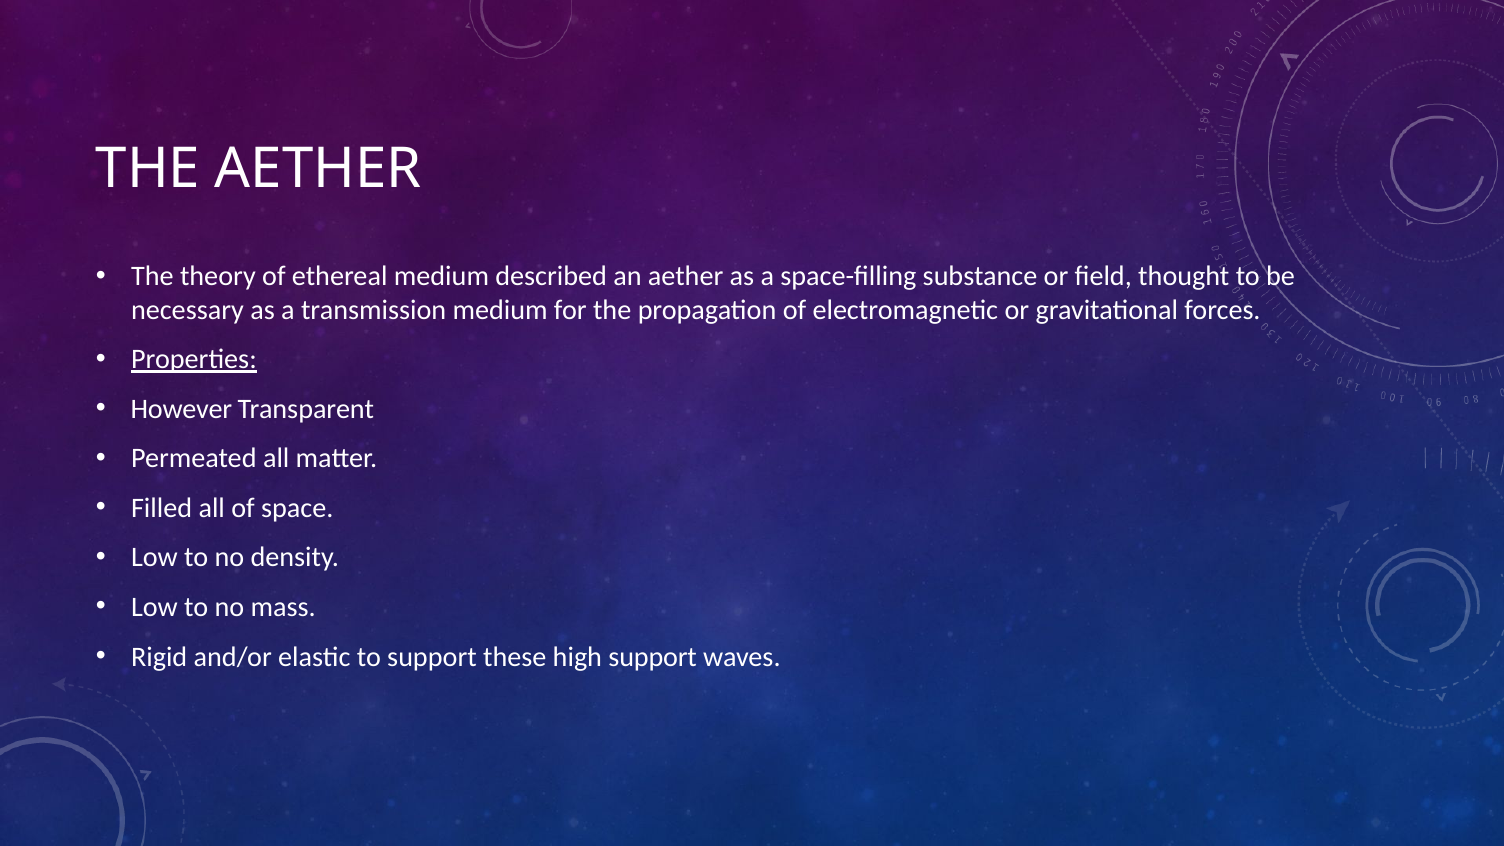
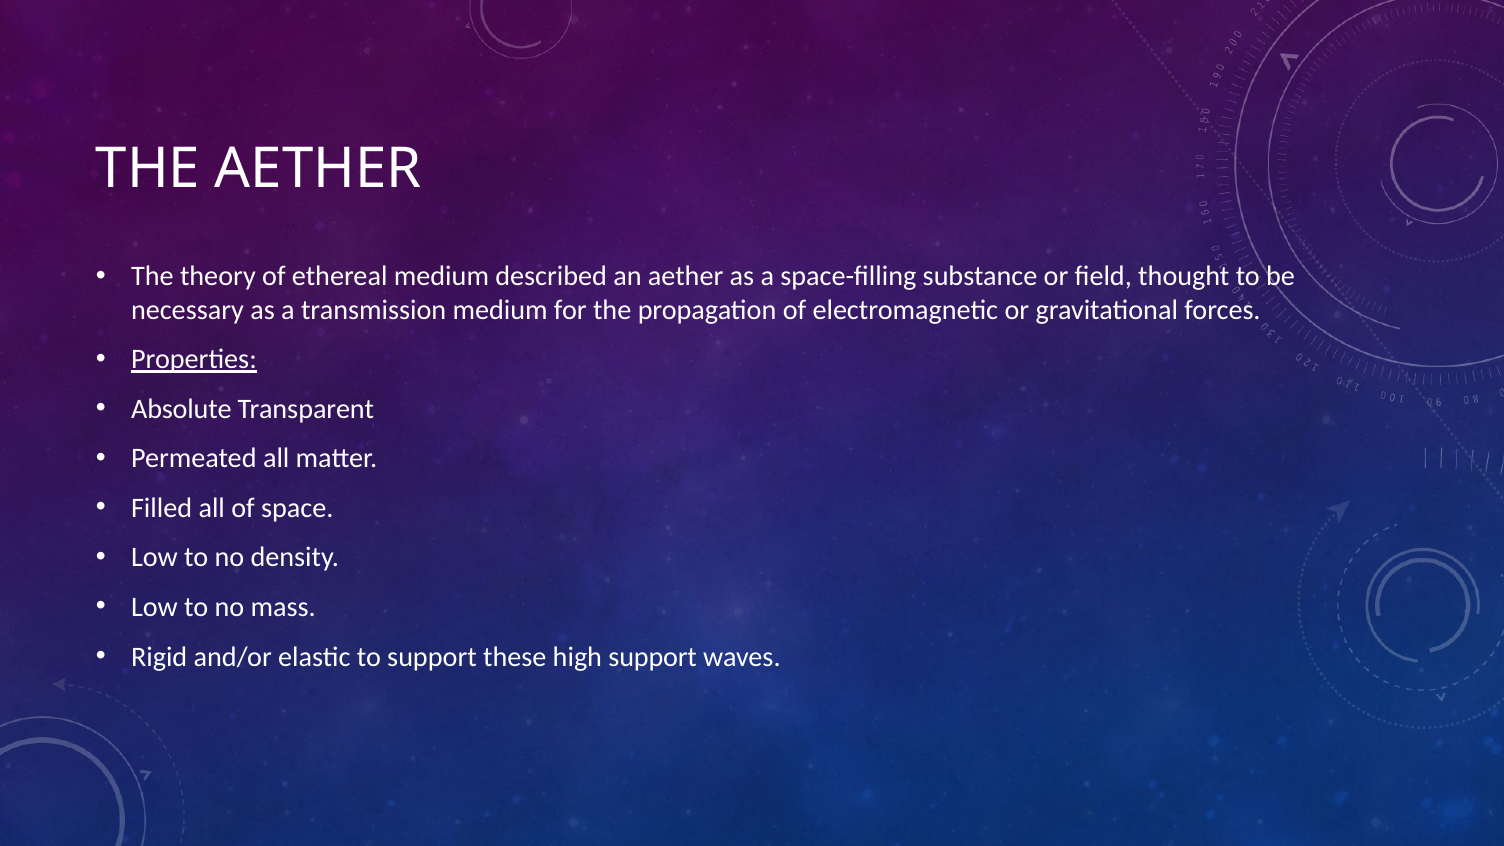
However: However -> Absolute (181, 409)
